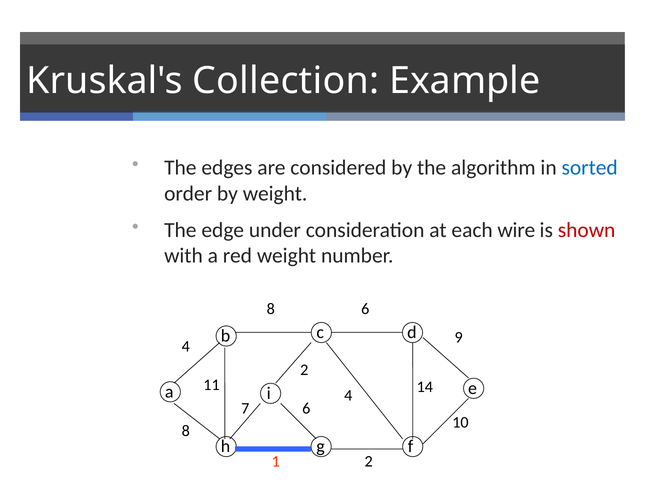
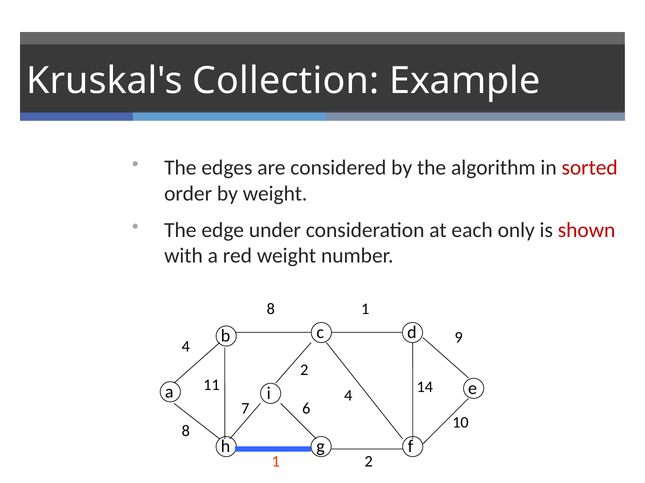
sorted colour: blue -> red (590, 168)
wire: wire -> only (516, 230)
8 6: 6 -> 1 (365, 310)
